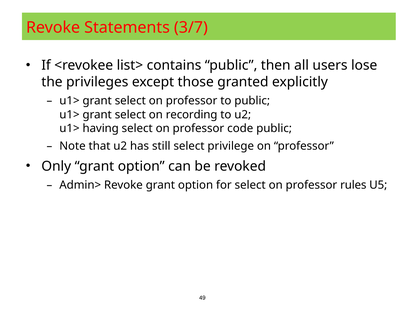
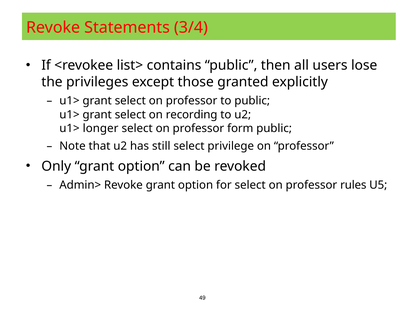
3/7: 3/7 -> 3/4 (191, 27)
having: having -> longer (101, 128)
code: code -> form (240, 128)
